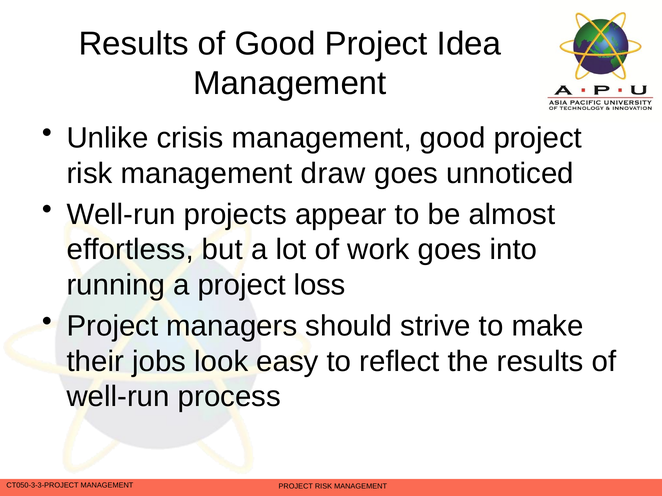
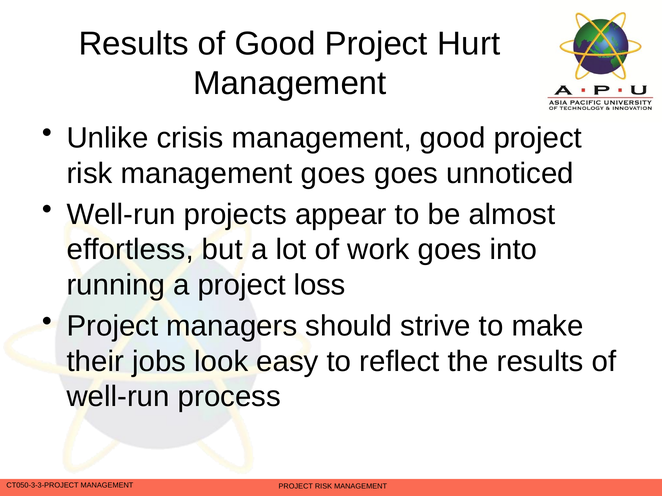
Idea: Idea -> Hurt (469, 44)
management draw: draw -> goes (333, 173)
